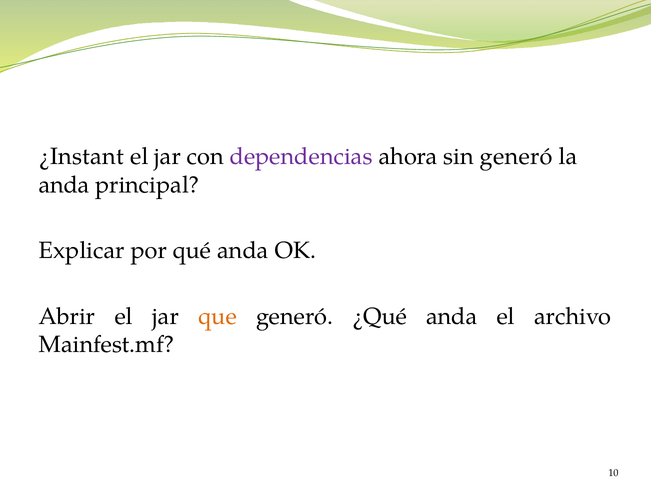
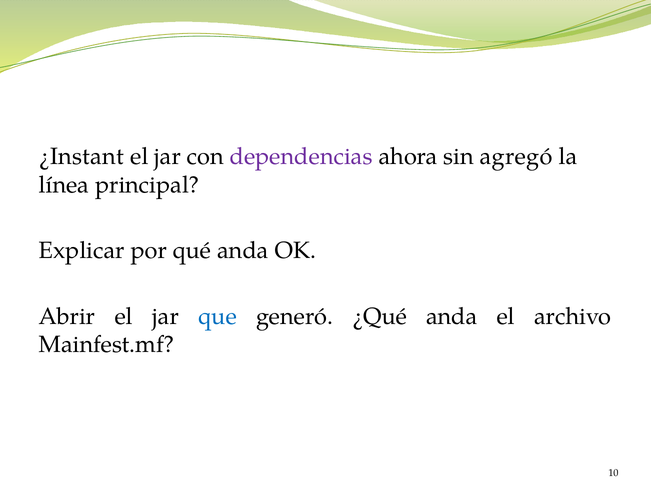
sin generó: generó -> agregó (516, 157)
anda: anda -> línea (64, 185)
que colour: orange -> blue (218, 316)
